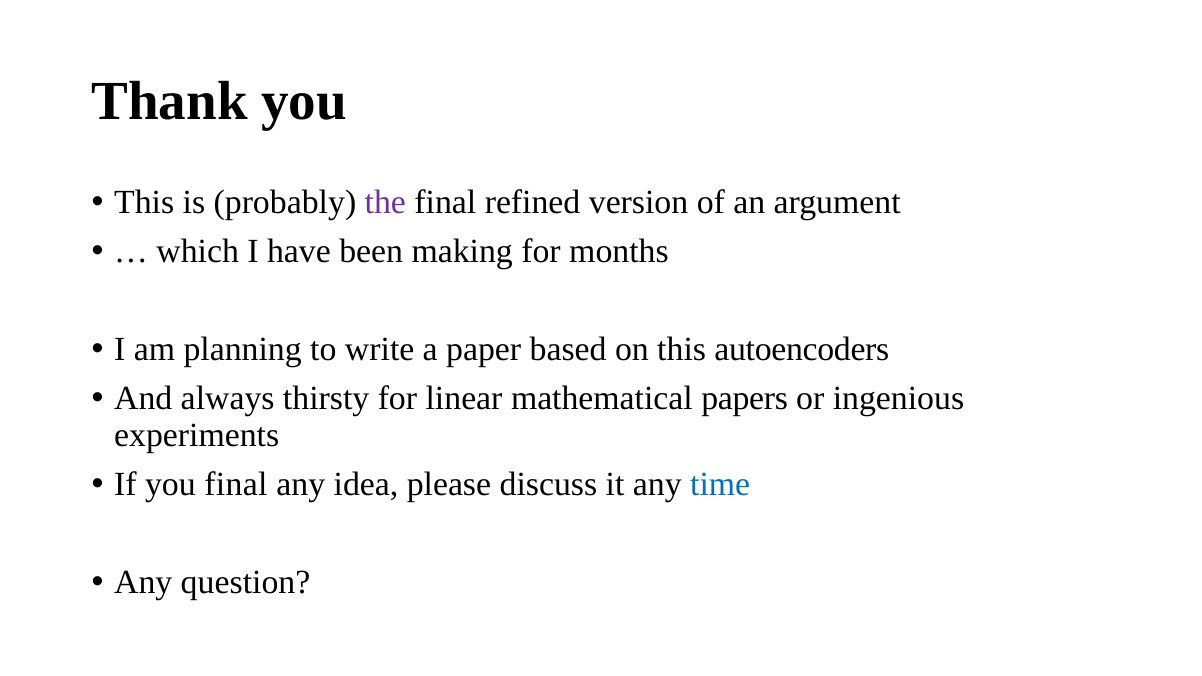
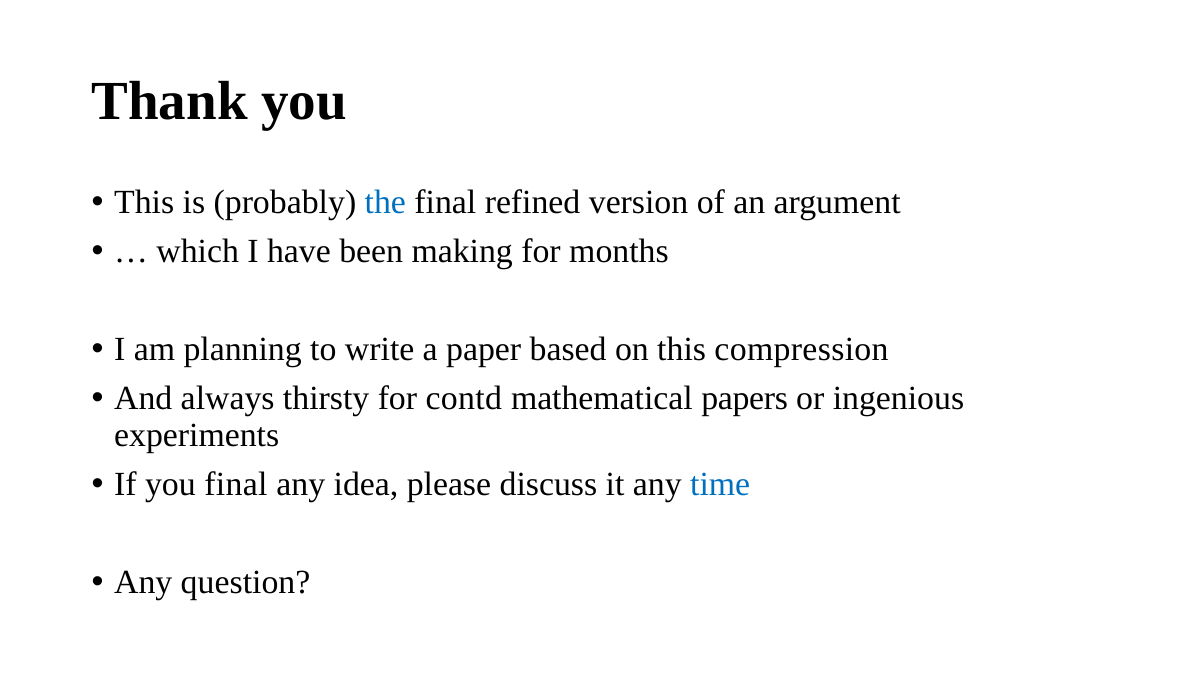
the colour: purple -> blue (385, 203)
autoencoders: autoencoders -> compression (802, 350)
linear: linear -> contd (464, 399)
